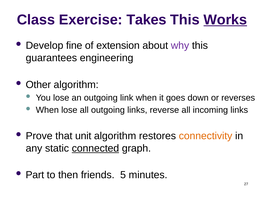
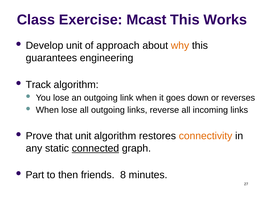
Takes: Takes -> Mcast (146, 20)
Works underline: present -> none (225, 20)
Develop fine: fine -> unit (74, 46)
extension: extension -> approach (118, 46)
why colour: purple -> orange (180, 46)
Other: Other -> Track (38, 85)
5: 5 -> 8 (123, 175)
